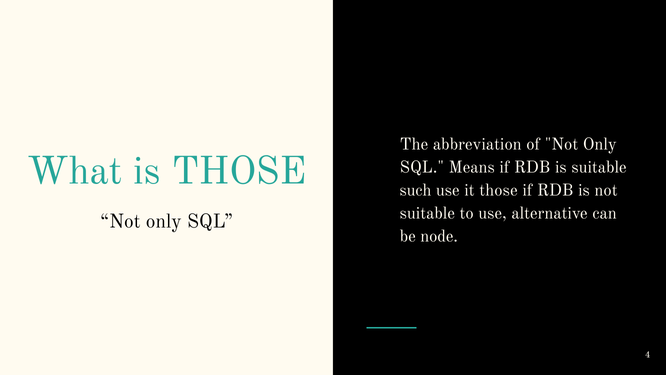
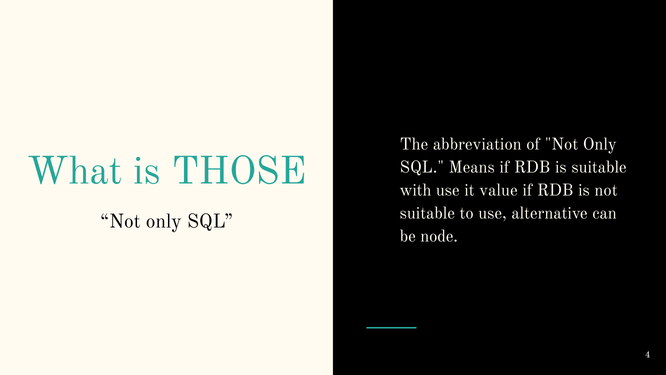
such: such -> with (416, 190)
it those: those -> value (498, 190)
